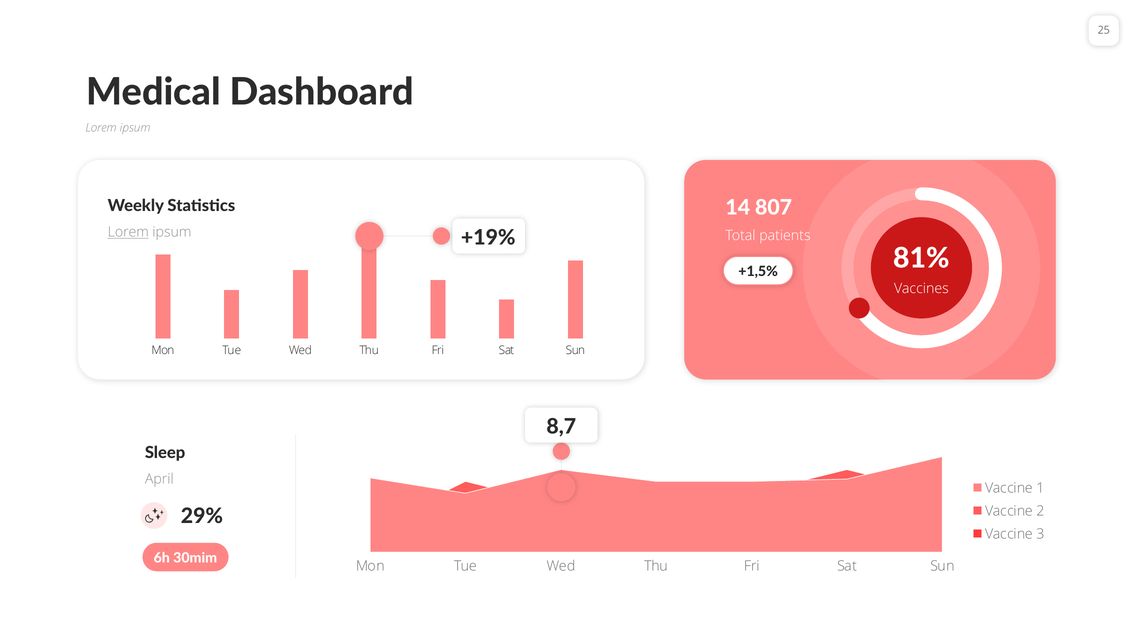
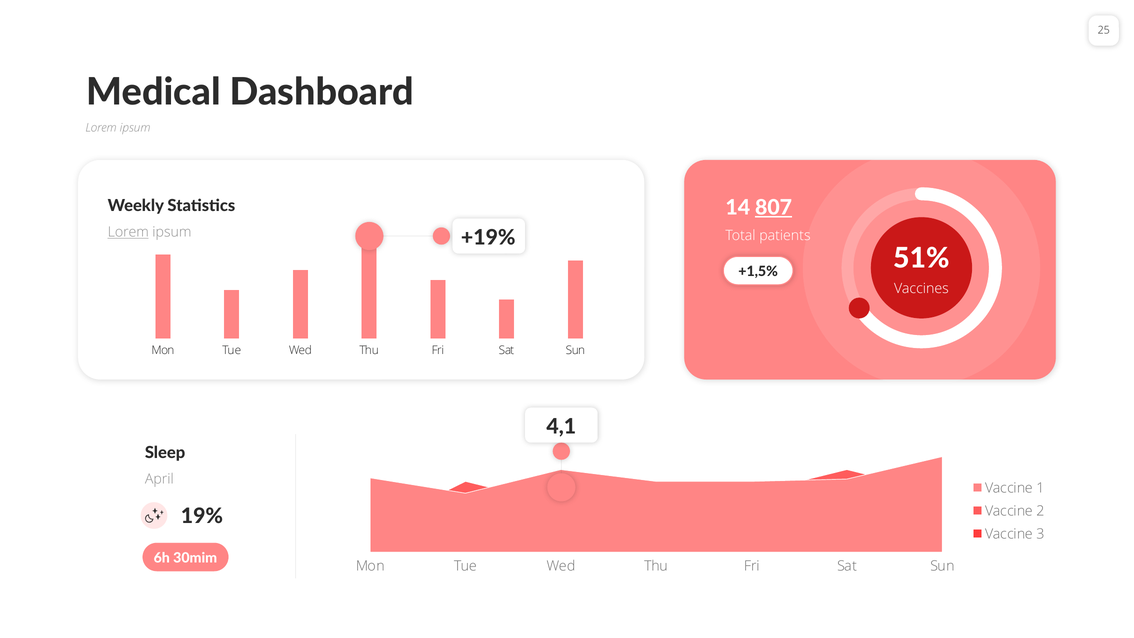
807 underline: none -> present (774, 208)
81%: 81% -> 51% (922, 259)
8,7: 8,7 -> 4,1 (561, 427)
29%: 29% -> 19% (202, 516)
